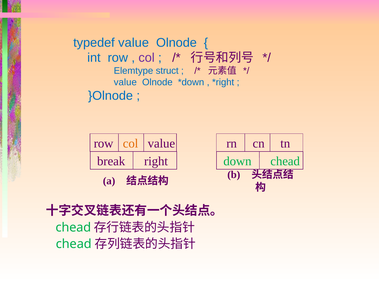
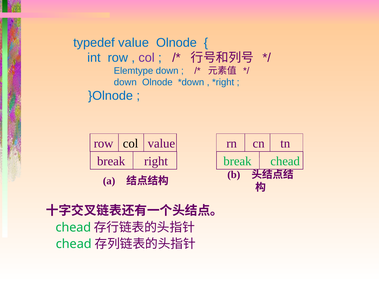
Elemtype struct: struct -> down (167, 71)
value: value -> down (125, 82)
col colour: orange -> black (131, 144)
down: down -> break (237, 161)
